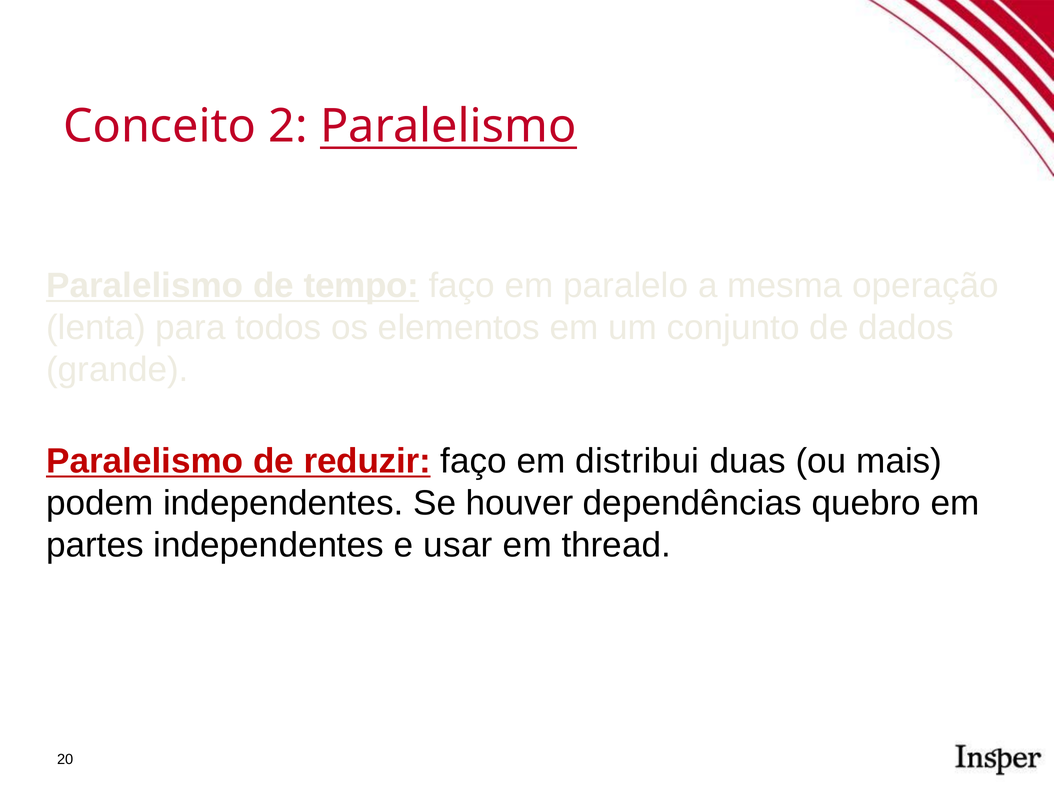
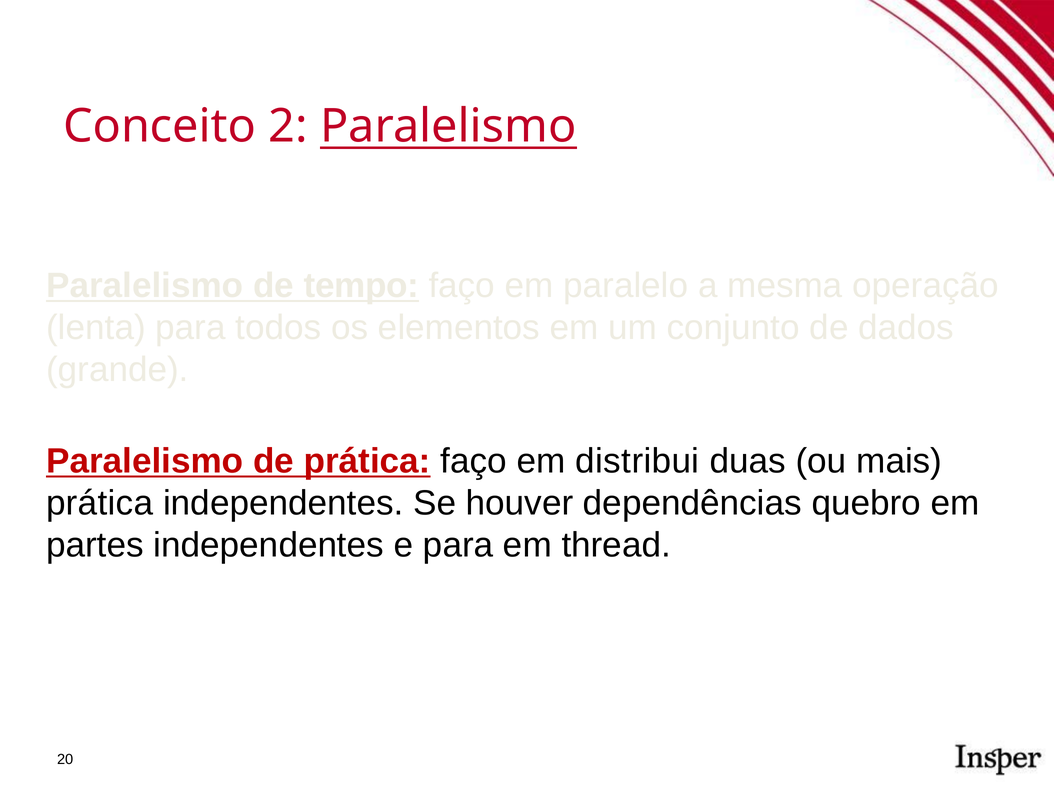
de reduzir: reduzir -> prática (367, 461)
podem: podem -> prática (100, 504)
e usar: usar -> para (458, 546)
